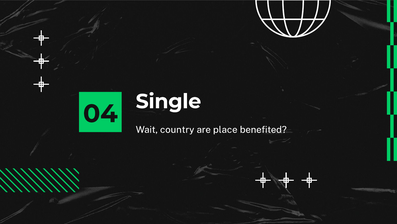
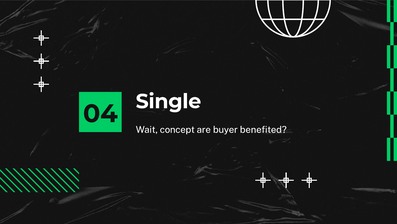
country: country -> concept (177, 129)
place: place -> buyer (225, 129)
